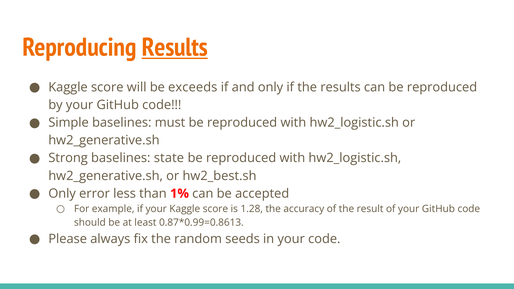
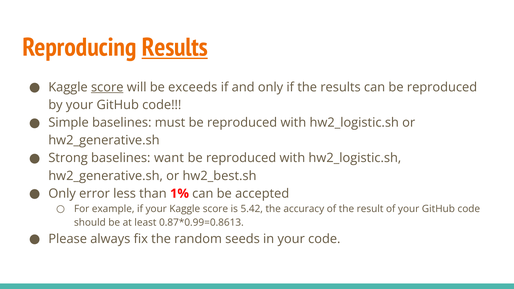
score underline: none -> present (107, 87)
state: state -> want (169, 158)
1.28: 1.28 -> 5.42 (252, 209)
